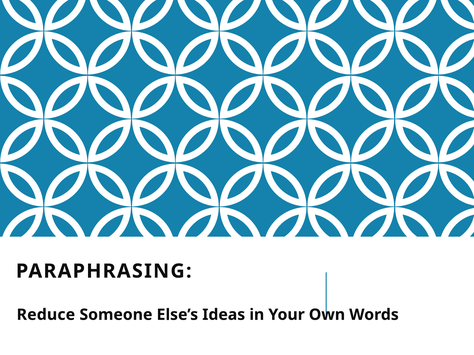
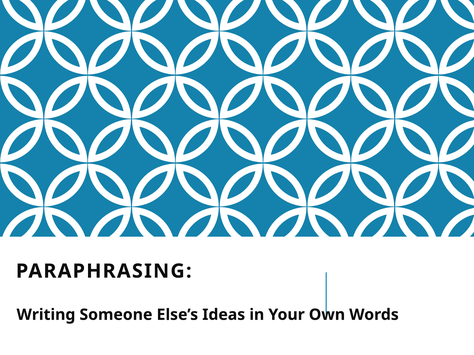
Reduce: Reduce -> Writing (46, 315)
